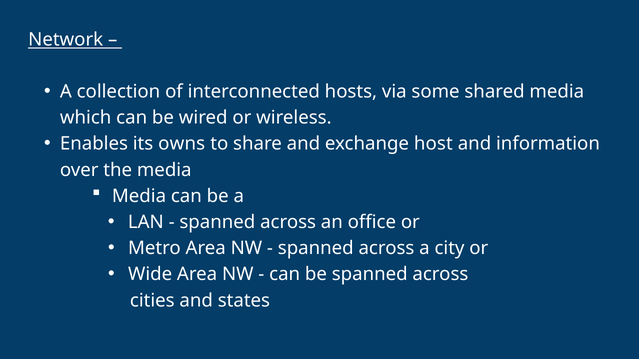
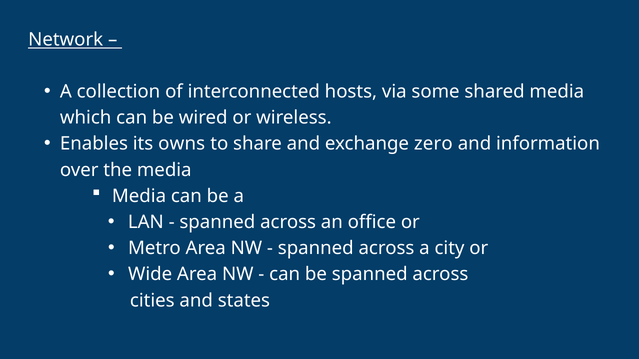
host: host -> zero (433, 144)
